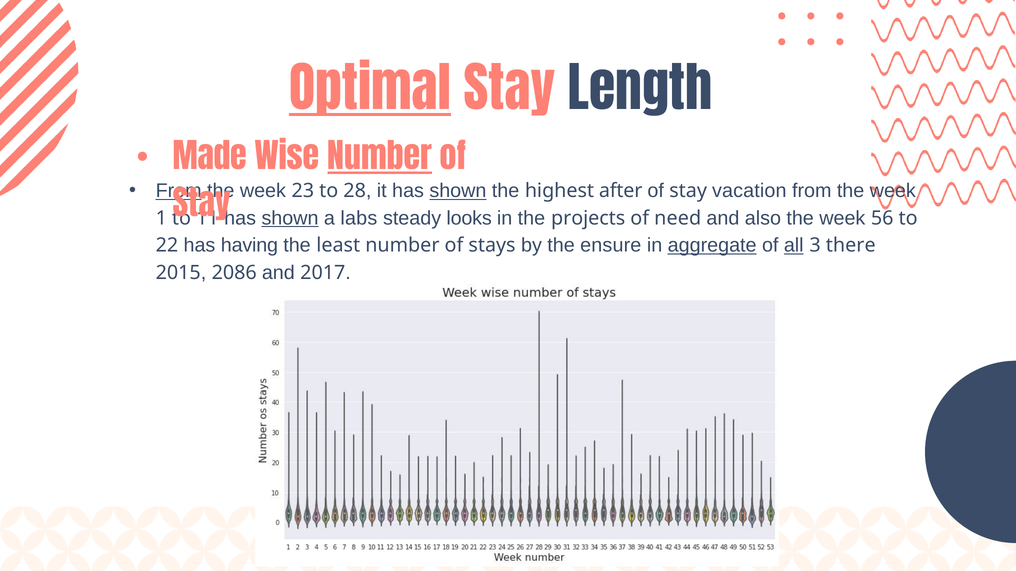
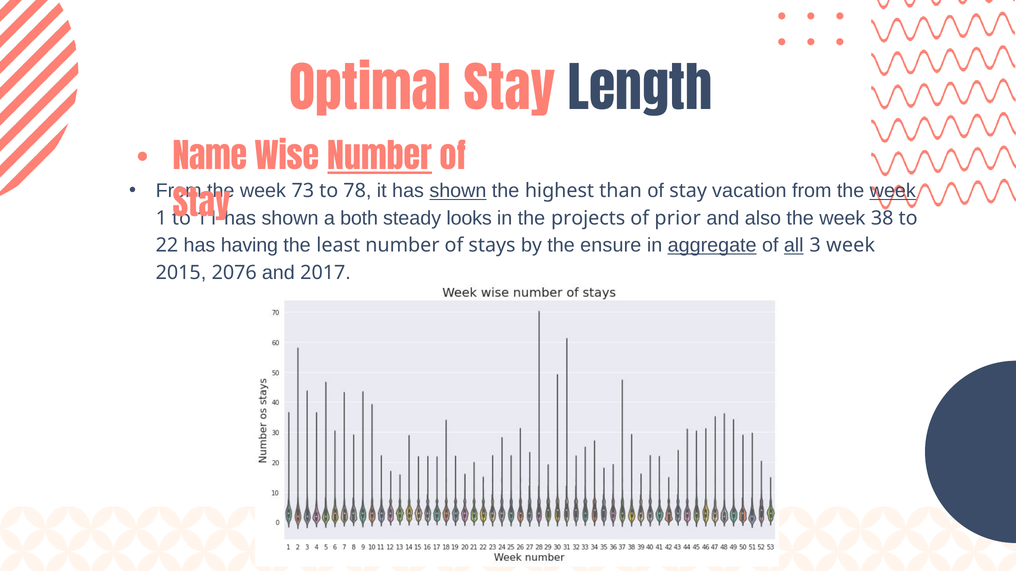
Optimal underline: present -> none (370, 92)
Made: Made -> Name (210, 158)
From underline: present -> none (179, 191)
23: 23 -> 73 (303, 191)
28: 28 -> 78 (355, 191)
after: after -> than (621, 191)
week underline: none -> present (893, 191)
shown underline: present -> none (290, 218)
labs: labs -> both (359, 218)
need: need -> prior (678, 218)
56: 56 -> 38 (882, 218)
3 there: there -> week (851, 246)
2086: 2086 -> 2076 (234, 273)
